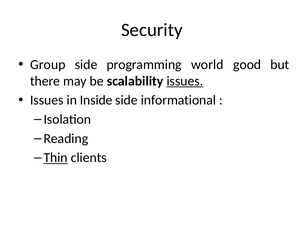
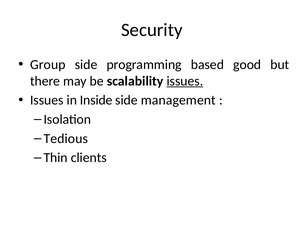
world: world -> based (207, 65)
informational: informational -> management (178, 100)
Reading: Reading -> Tedious (66, 139)
Thin underline: present -> none (56, 158)
